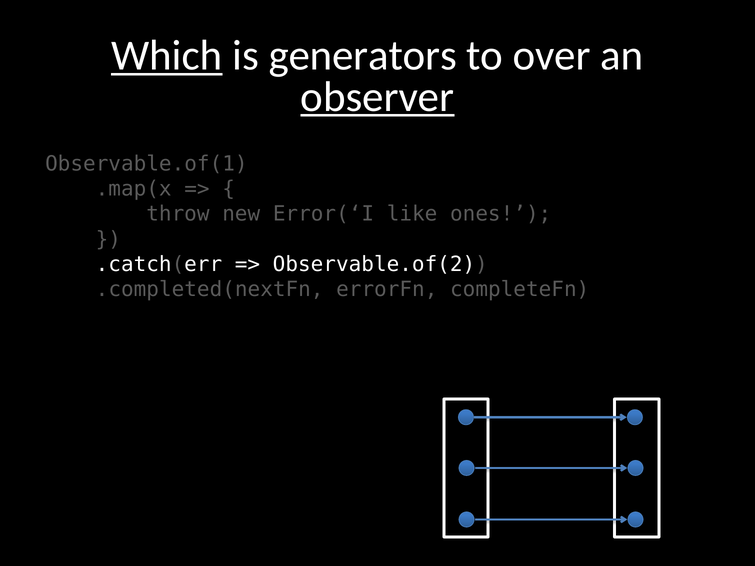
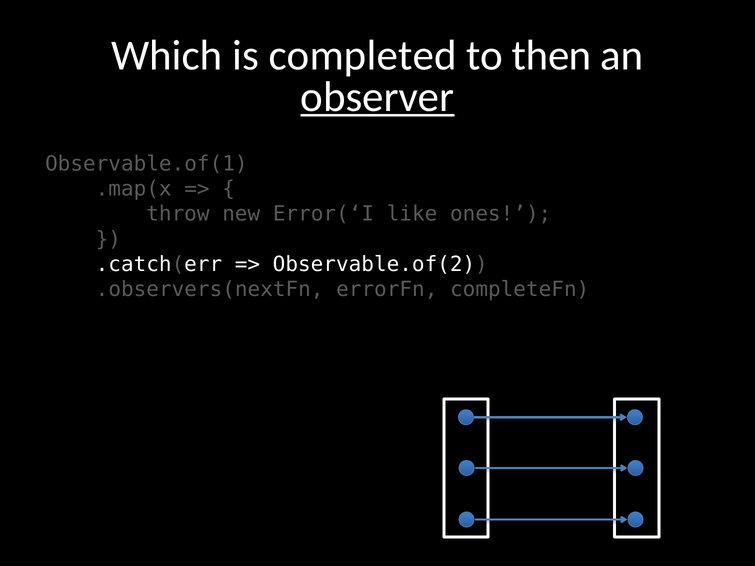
Which underline: present -> none (167, 56)
generators: generators -> completed (363, 56)
over: over -> then (552, 56)
.completed(nextFn: .completed(nextFn -> .observers(nextFn (210, 290)
